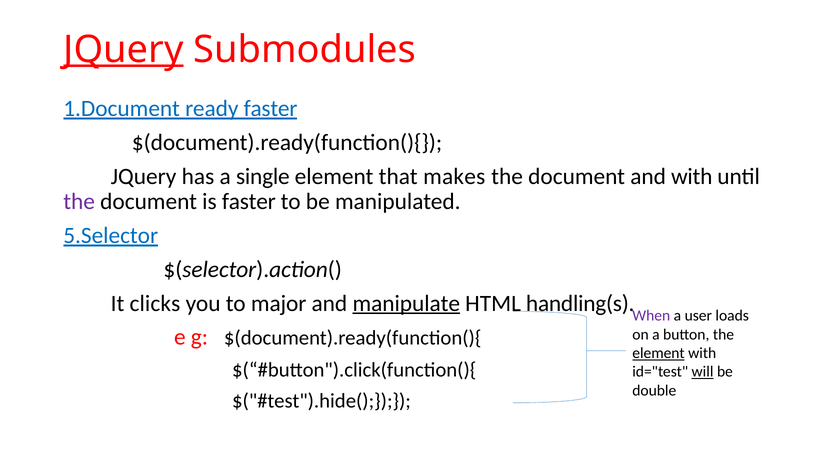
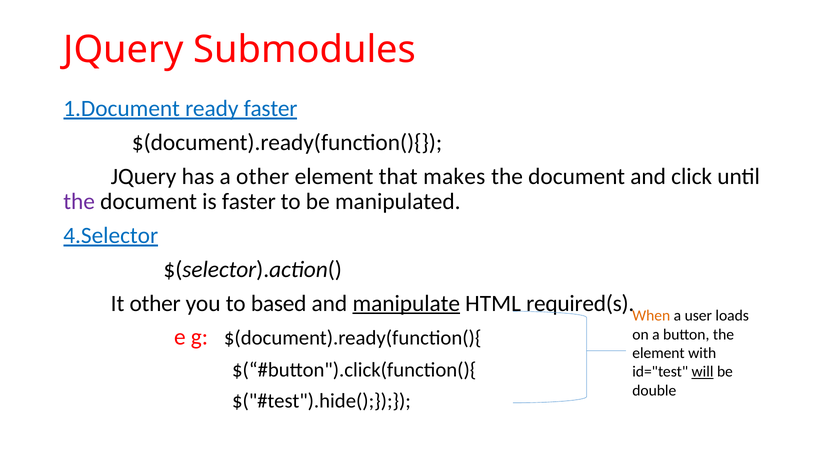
JQuery underline: present -> none (123, 49)
a single: single -> other (263, 176)
and with: with -> click (692, 176)
5.Selector: 5.Selector -> 4.Selector (111, 235)
It clicks: clicks -> other (155, 303)
major: major -> based (279, 303)
handling(s: handling(s -> required(s (580, 303)
When colour: purple -> orange (651, 316)
element underline: present -> none (659, 353)
